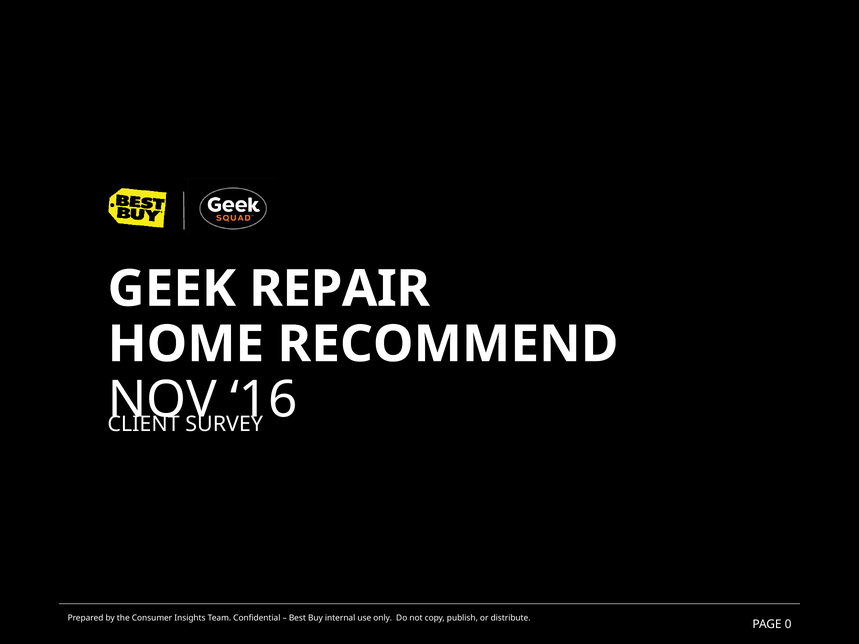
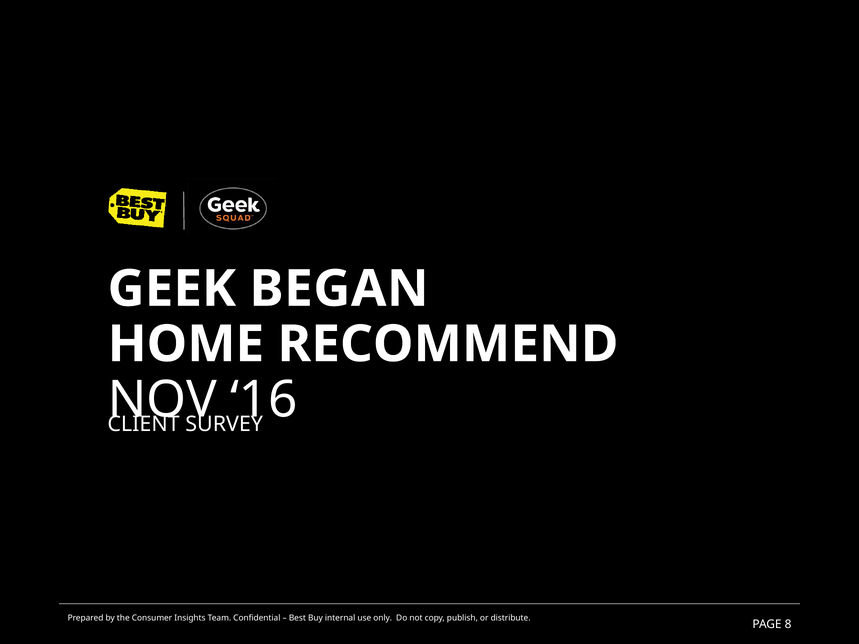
REPAIR: REPAIR -> BEGAN (339, 289)
0: 0 -> 8 (788, 625)
